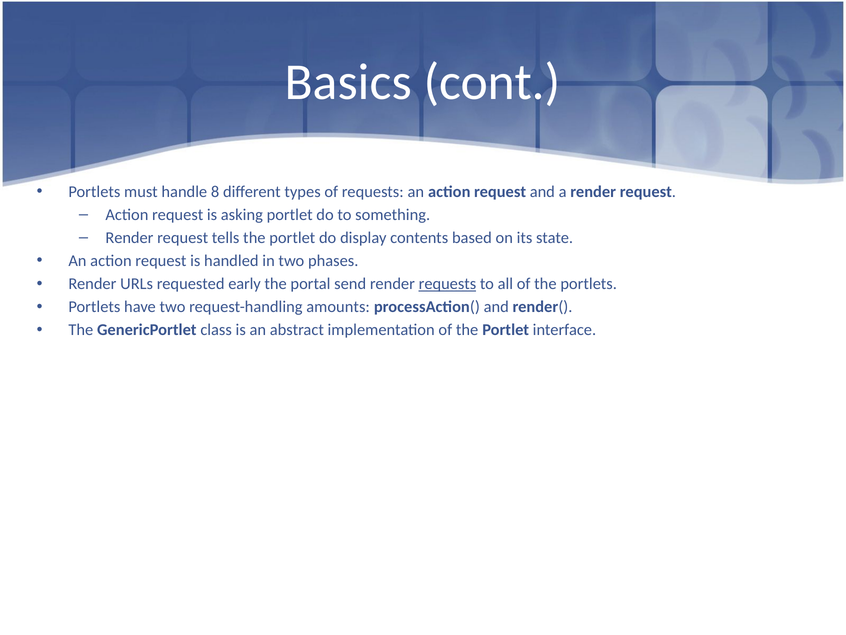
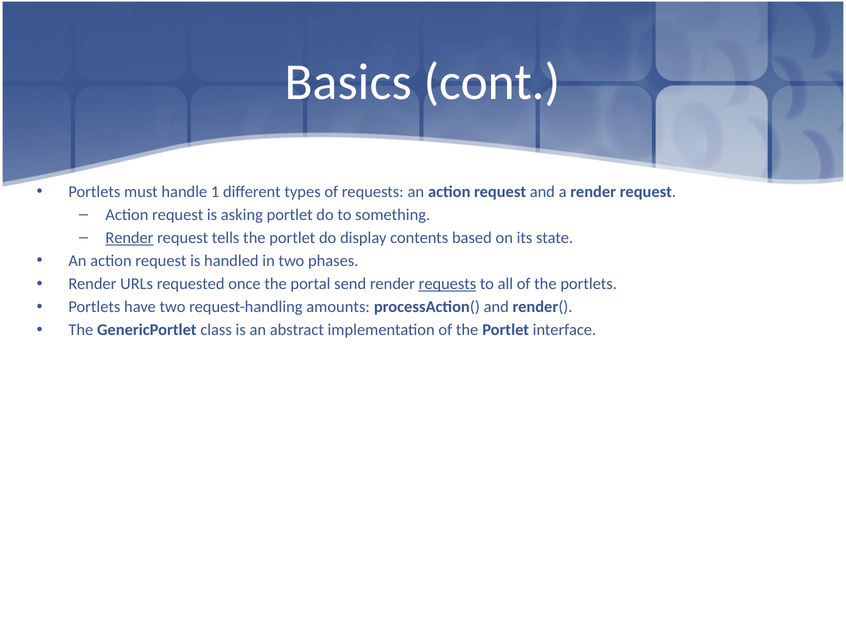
8: 8 -> 1 (215, 192)
Render underline: none -> present (129, 238)
early: early -> once (244, 284)
